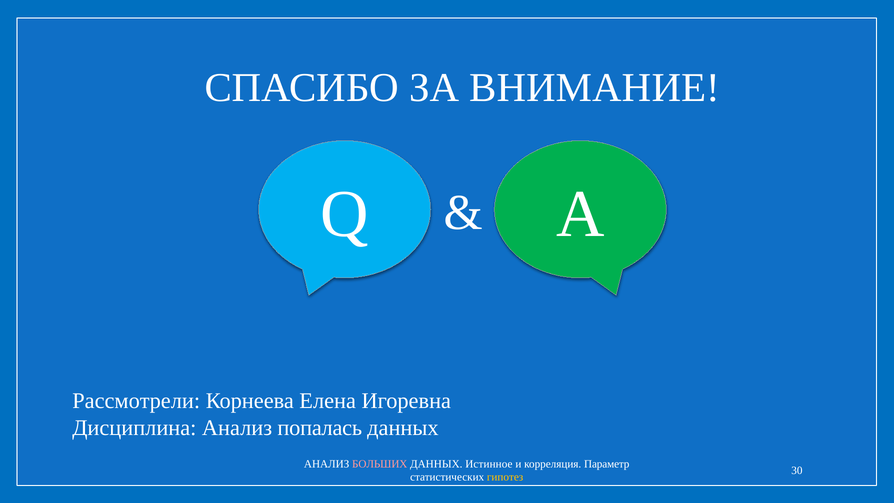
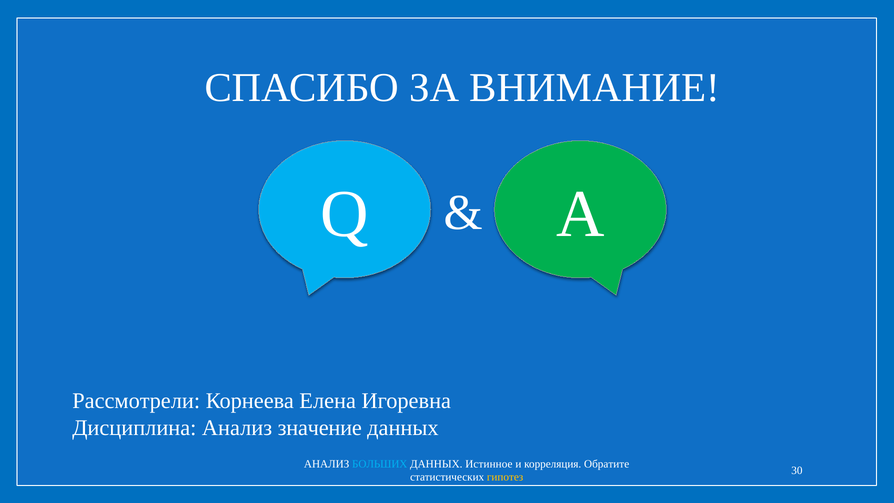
попалась: попалась -> значение (320, 428)
БОЛЬШИХ colour: pink -> light blue (380, 464)
Параметр: Параметр -> Обратите (607, 464)
